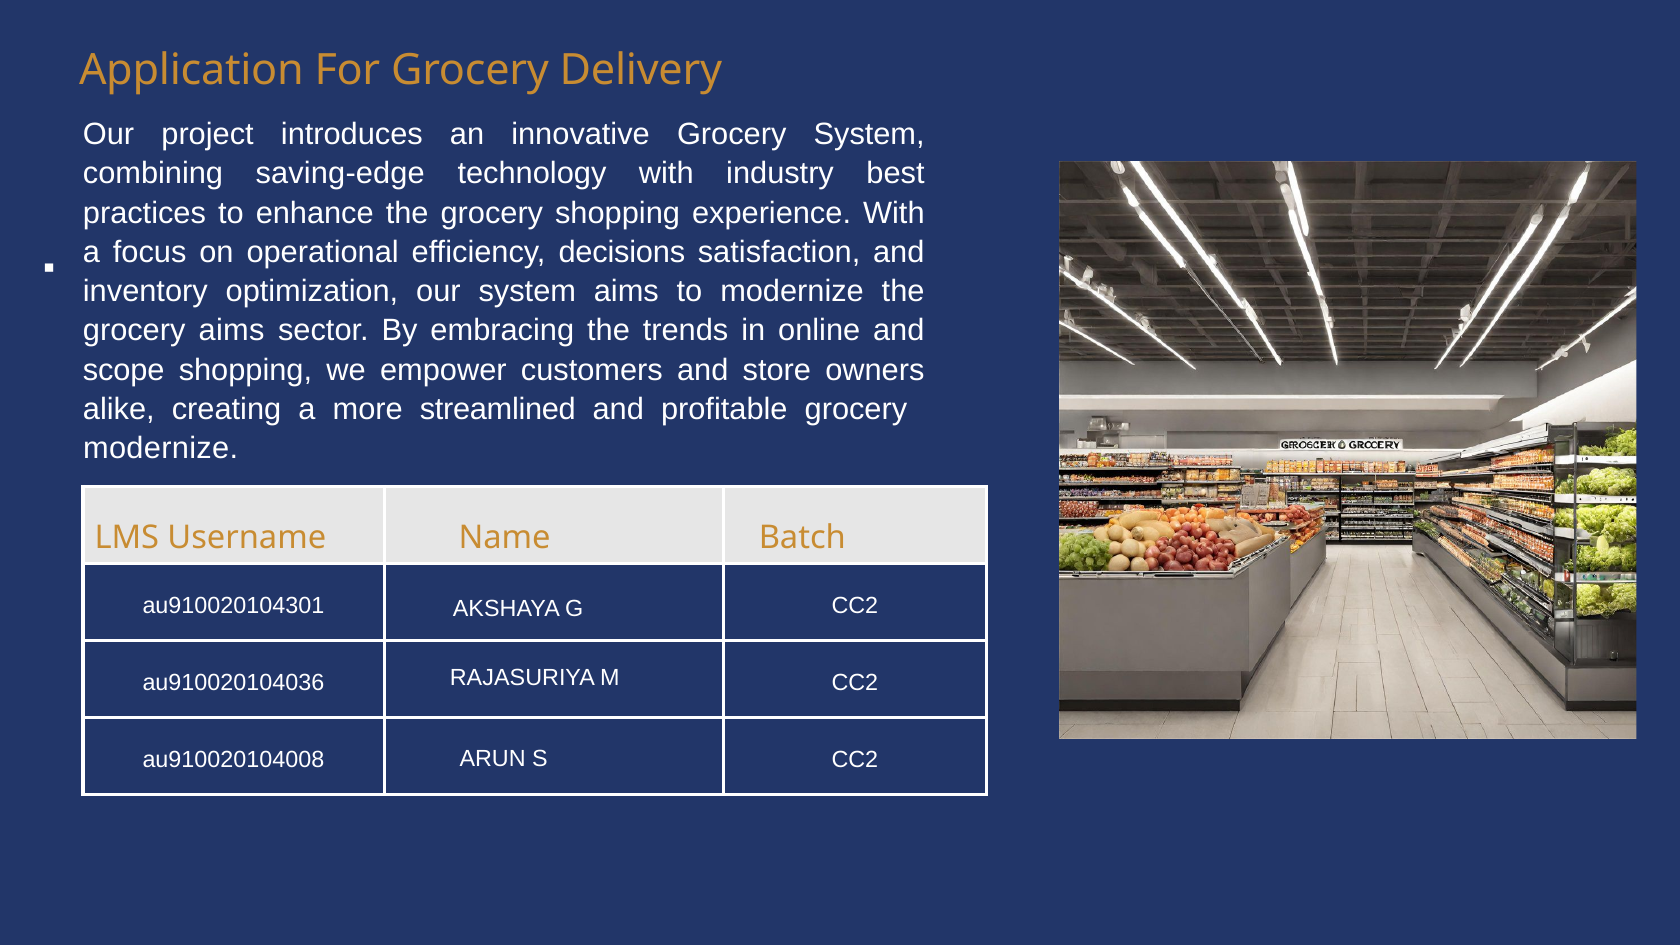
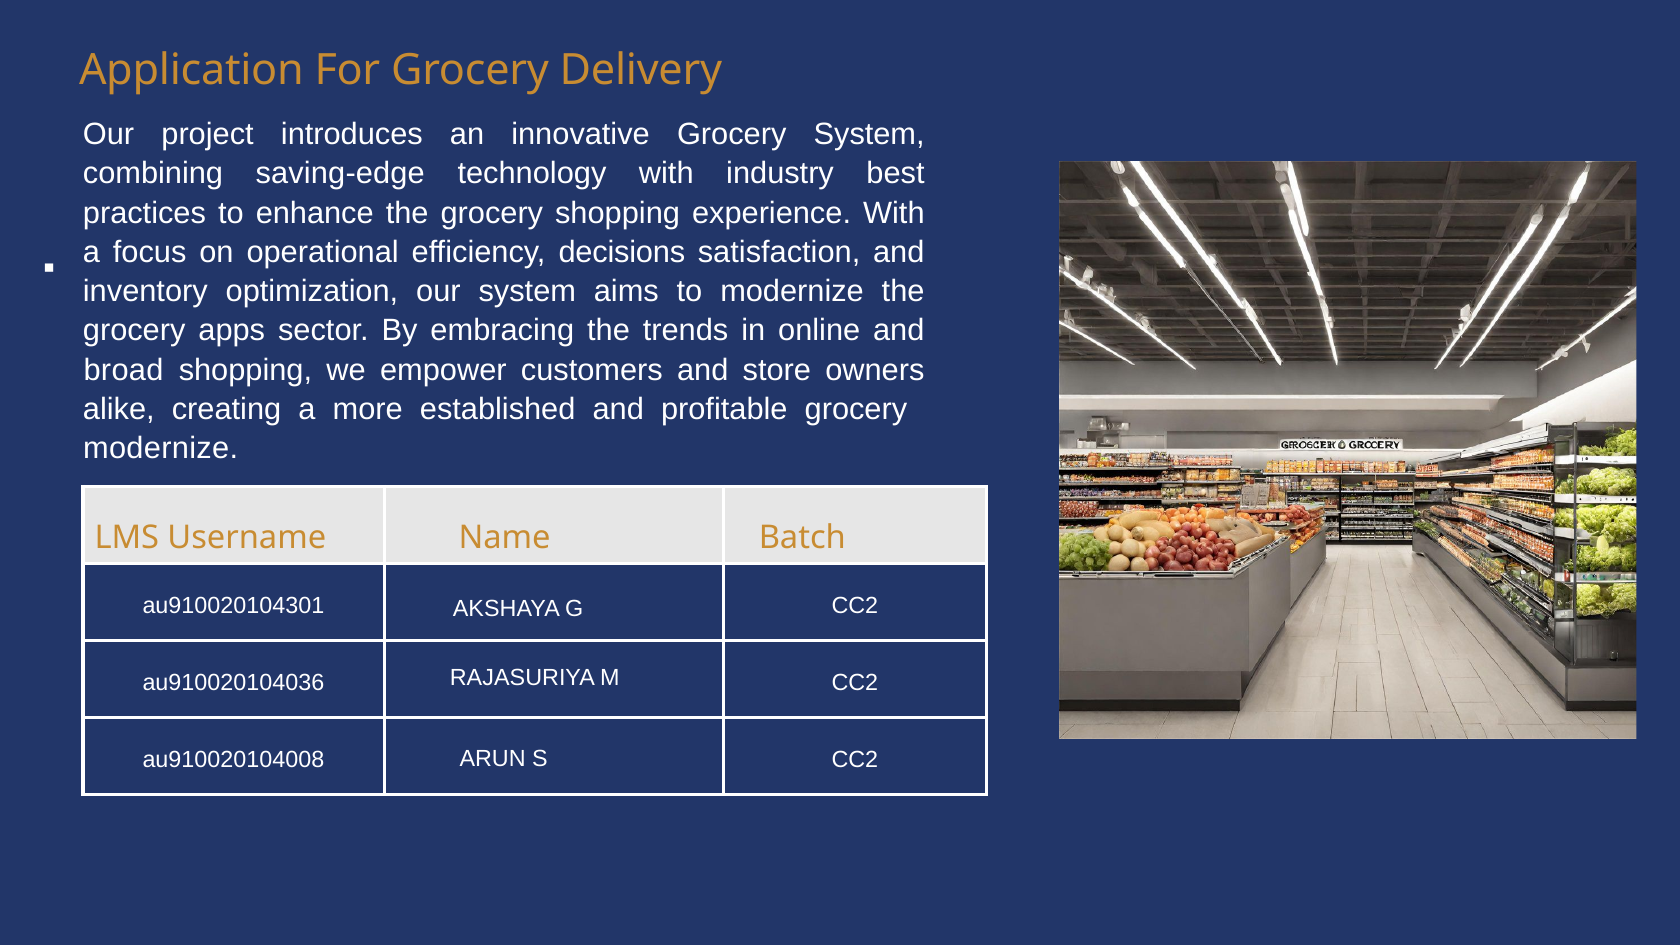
grocery aims: aims -> apps (232, 331)
scope: scope -> broad (124, 370)
streamlined: streamlined -> established (498, 409)
